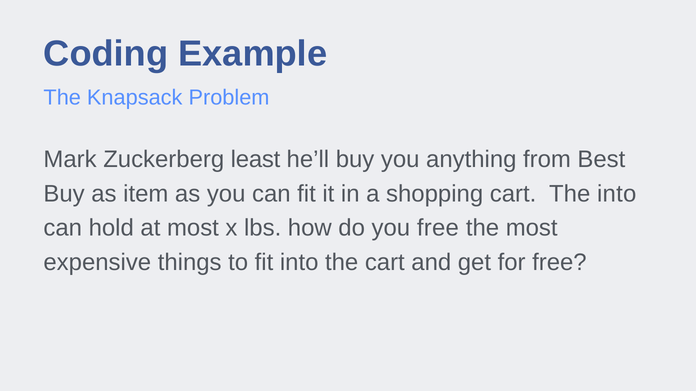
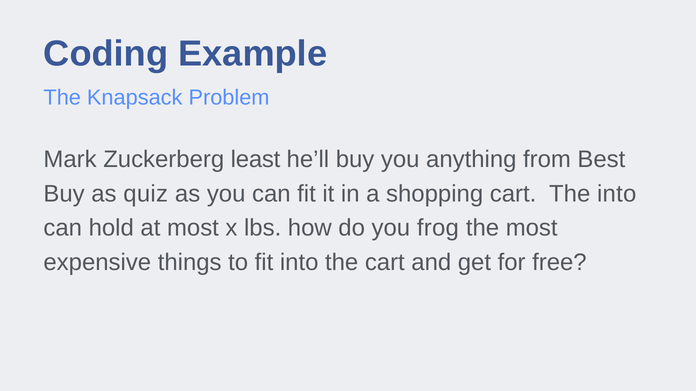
item: item -> quiz (146, 194)
you free: free -> frog (438, 228)
